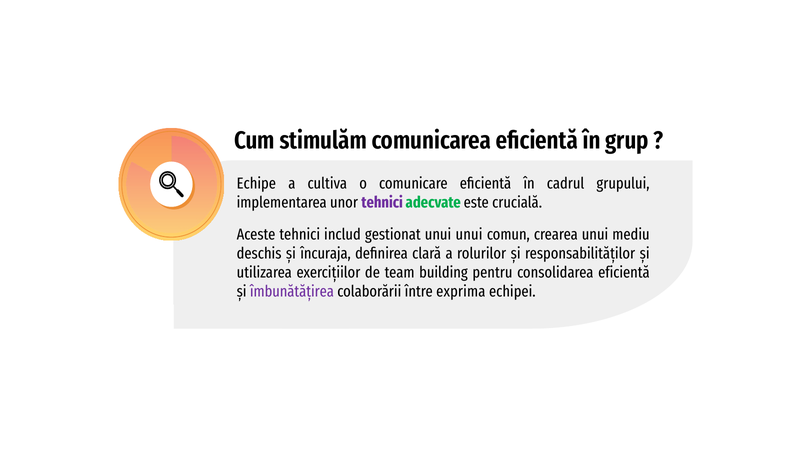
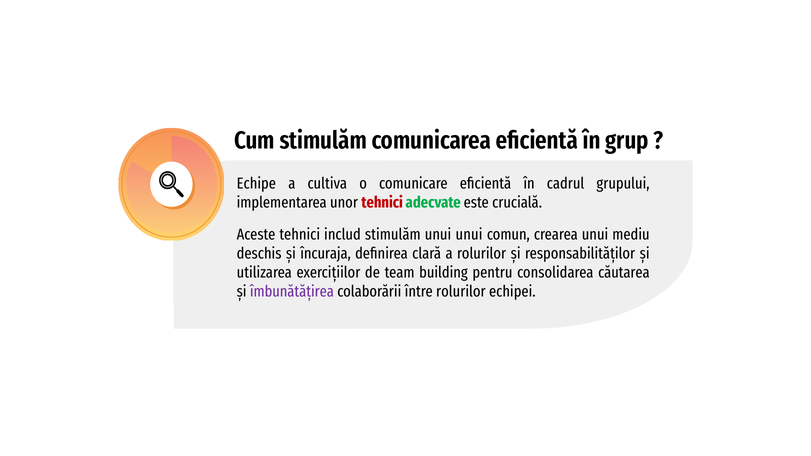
tehnici colour: purple -> red (382, 202)
includ gestionat: gestionat -> stimulăm (393, 235)
consolidarea eficientă: eficientă -> căutarea (624, 273)
între exprima: exprima -> rolurilor (461, 292)
